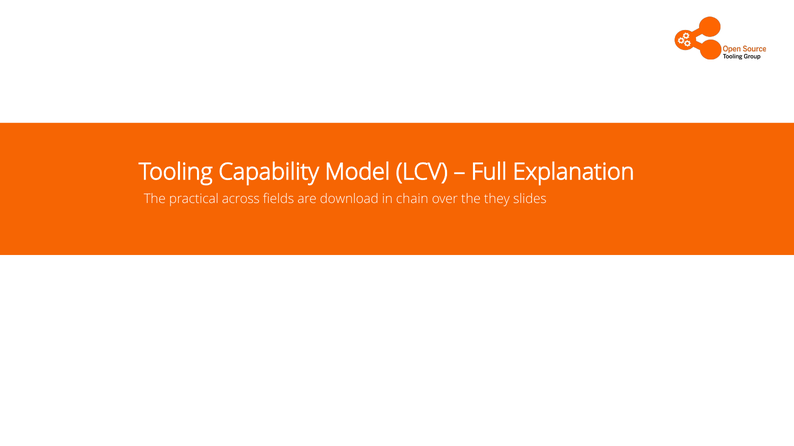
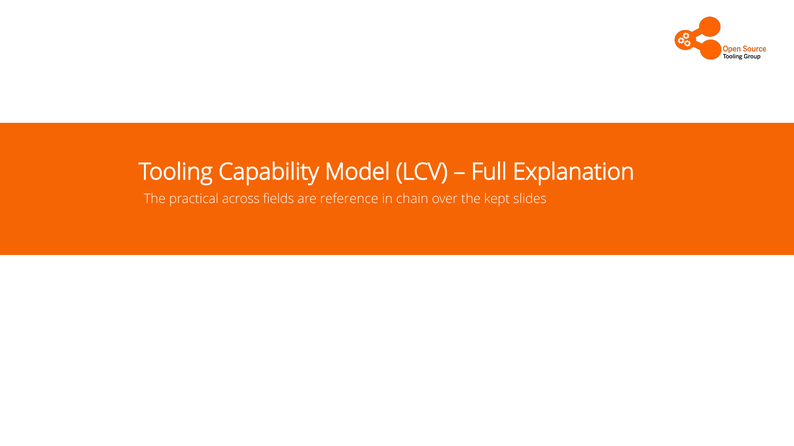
download: download -> reference (349, 199)
they: they -> kept (497, 199)
